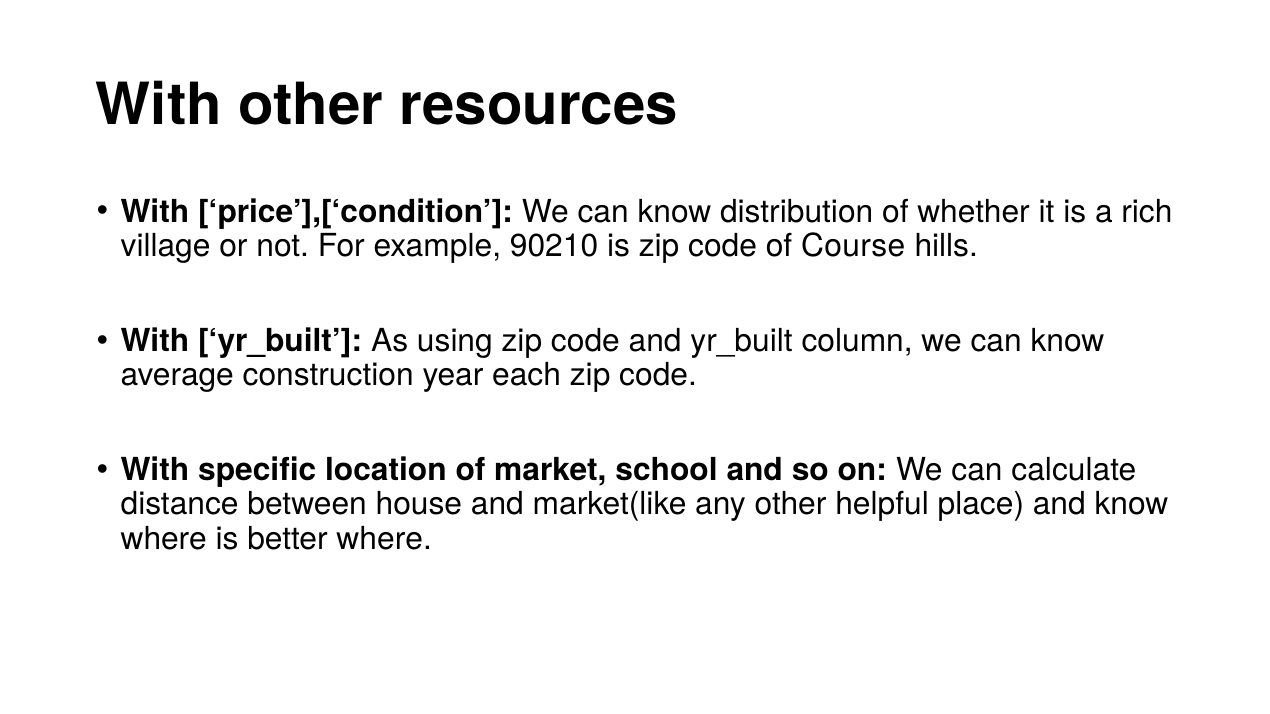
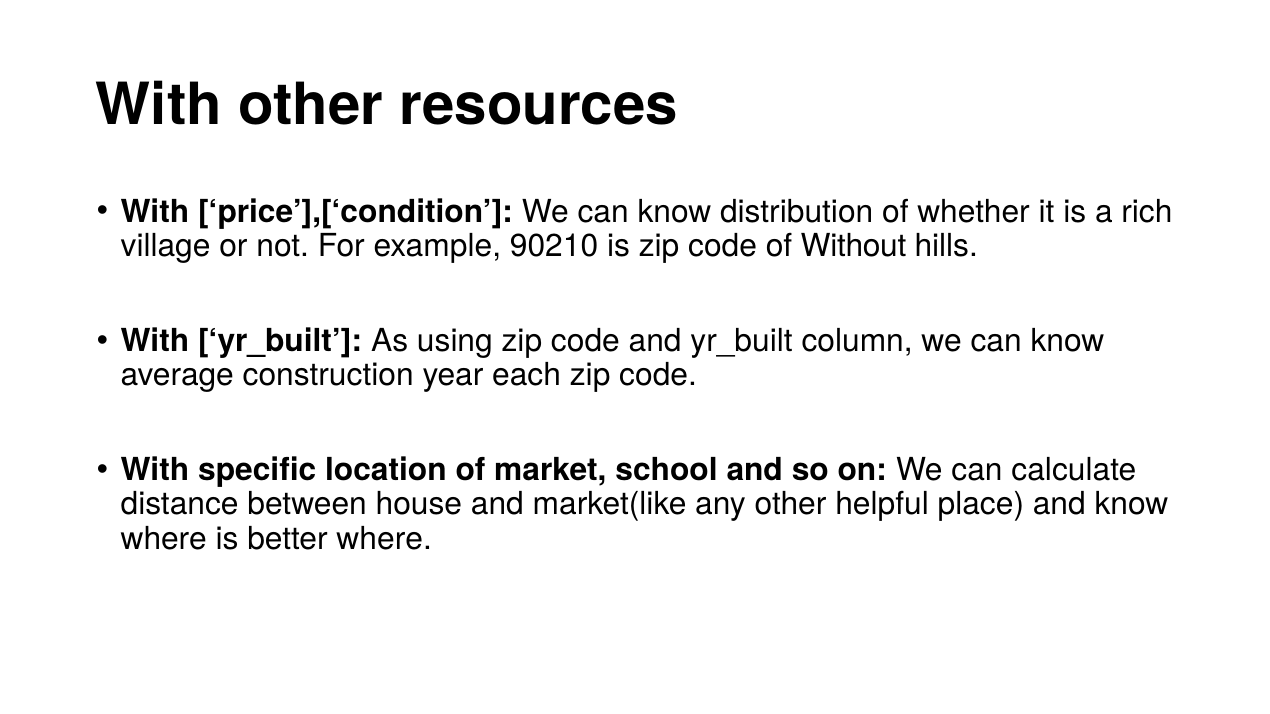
Course: Course -> Without (854, 246)
